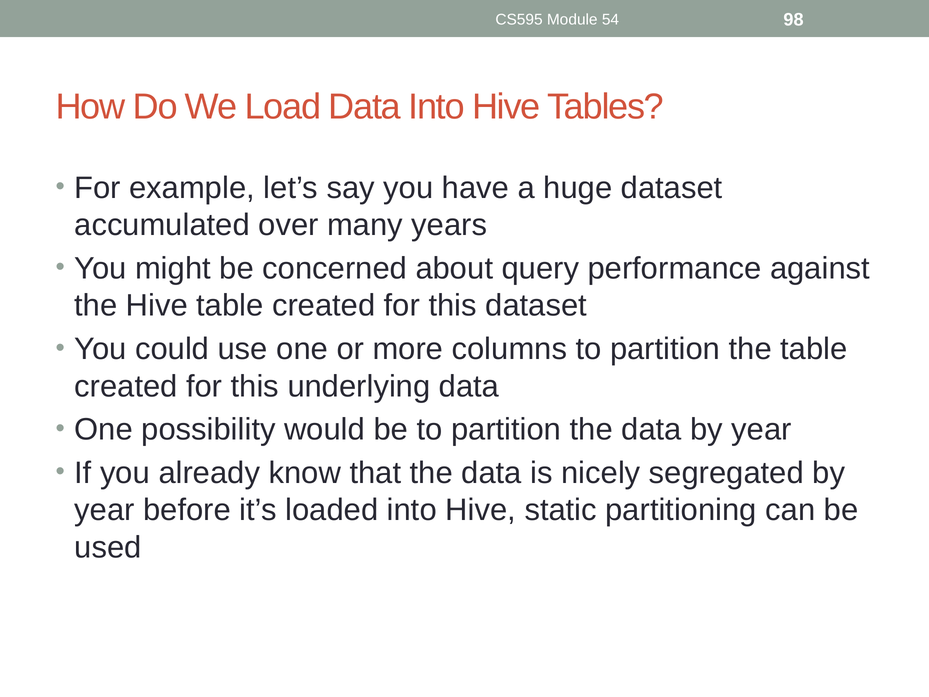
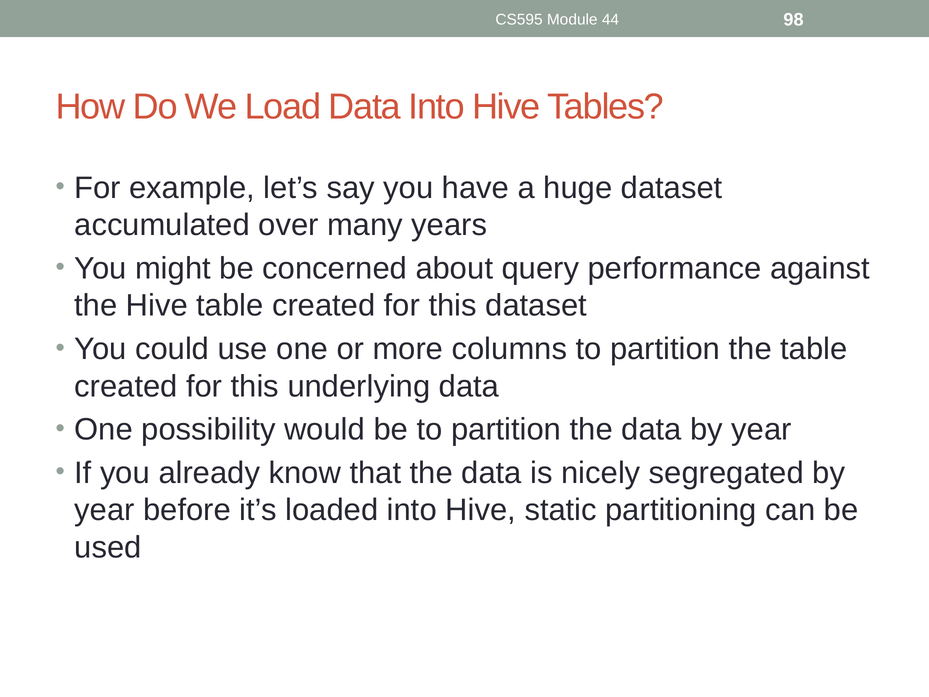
54: 54 -> 44 (611, 20)
